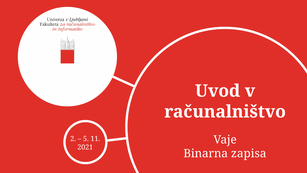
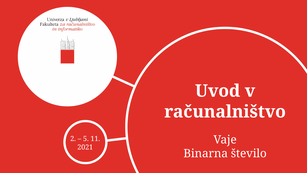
zapisa: zapisa -> število (249, 153)
